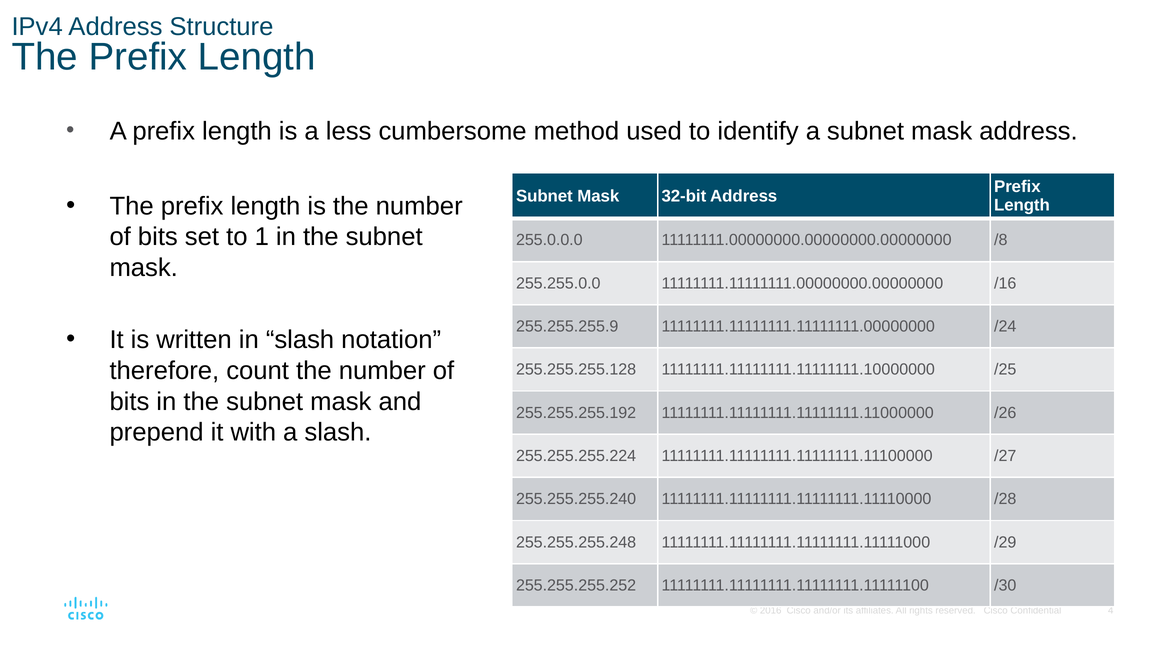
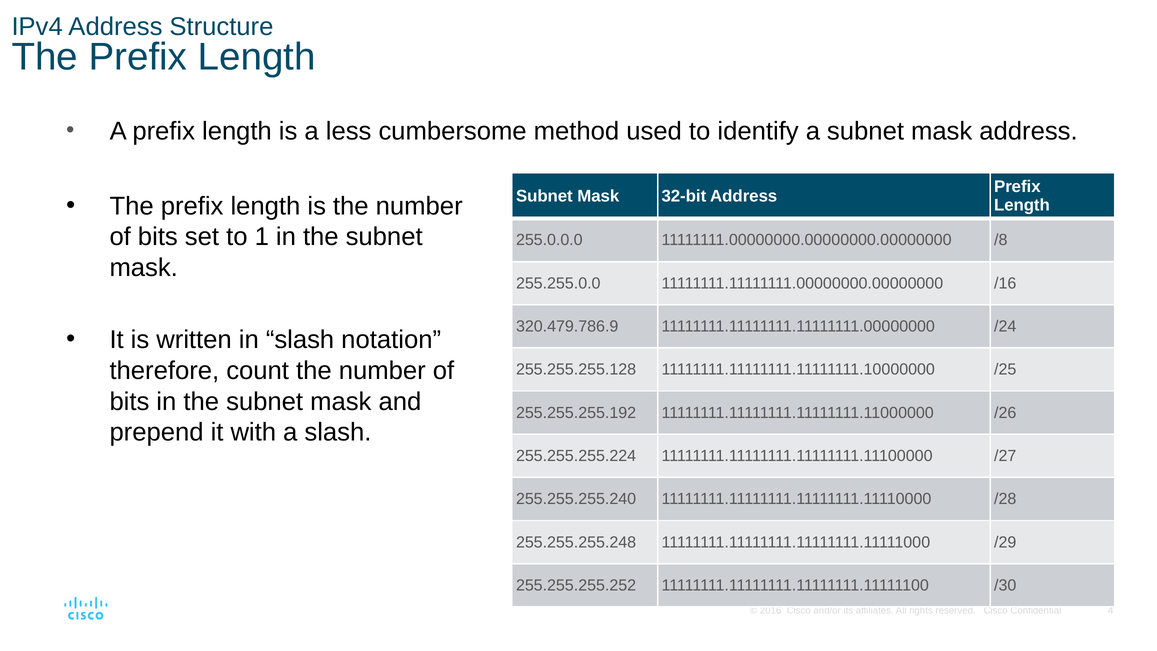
255.255.255.9: 255.255.255.9 -> 320.479.786.9 (567, 326)
